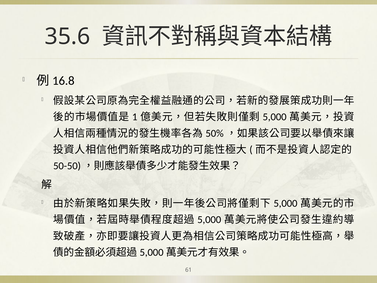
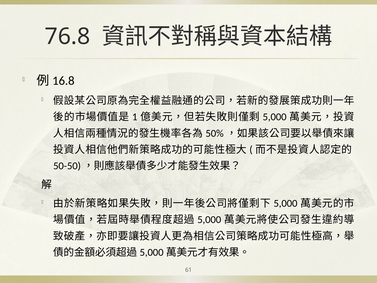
35.6: 35.6 -> 76.8 (67, 36)
